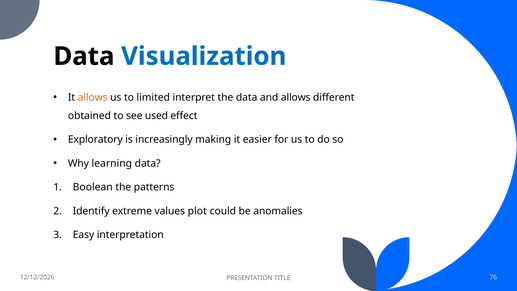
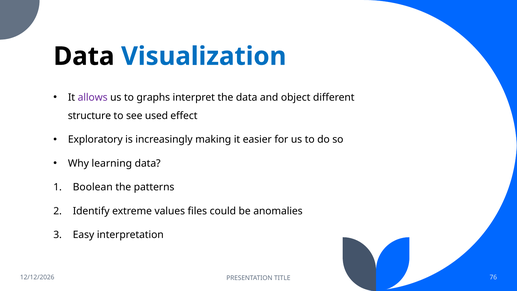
allows colour: orange -> purple (93, 97)
limited: limited -> graphs (153, 97)
and allows: allows -> object (296, 97)
obtained: obtained -> structure (89, 116)
plot: plot -> files (197, 211)
